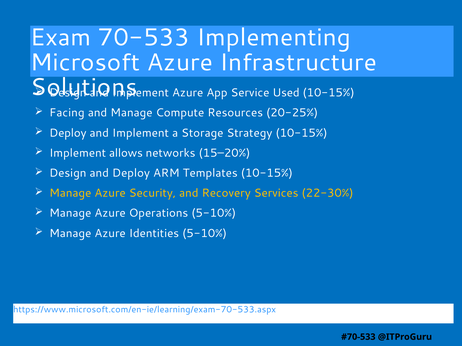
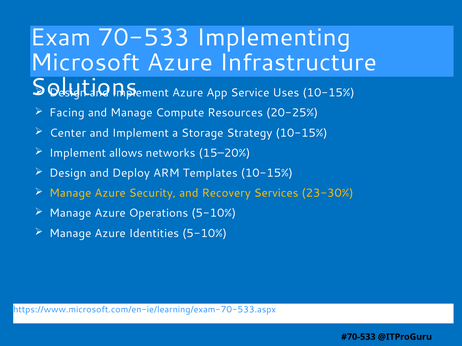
Used: Used -> Uses (286, 93)
Deploy: Deploy -> Center (68, 133)
22-30%: 22-30% -> 23-30% (327, 193)
